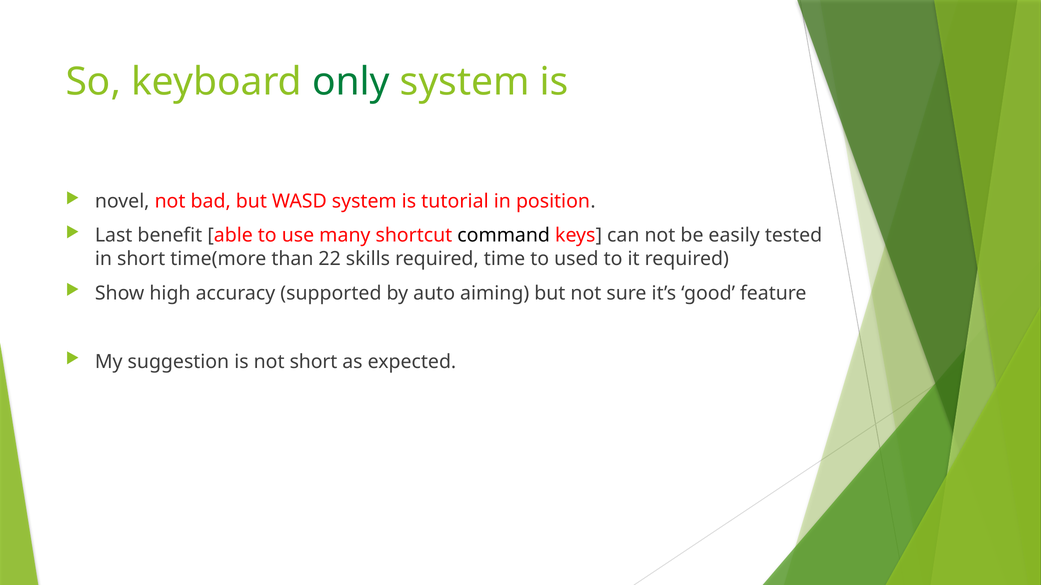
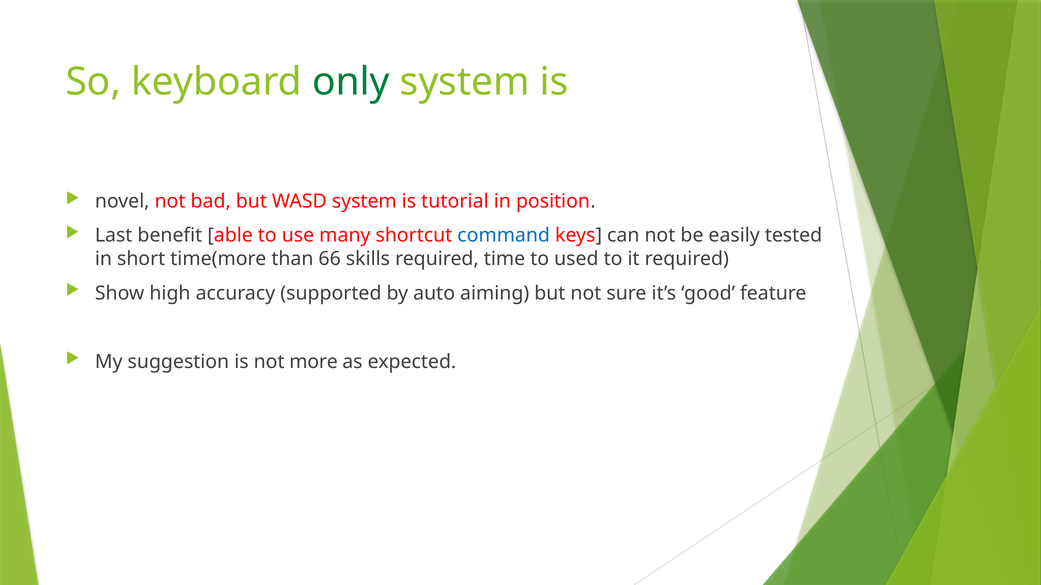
command colour: black -> blue (504, 236)
22: 22 -> 66 (330, 259)
not short: short -> more (314, 362)
